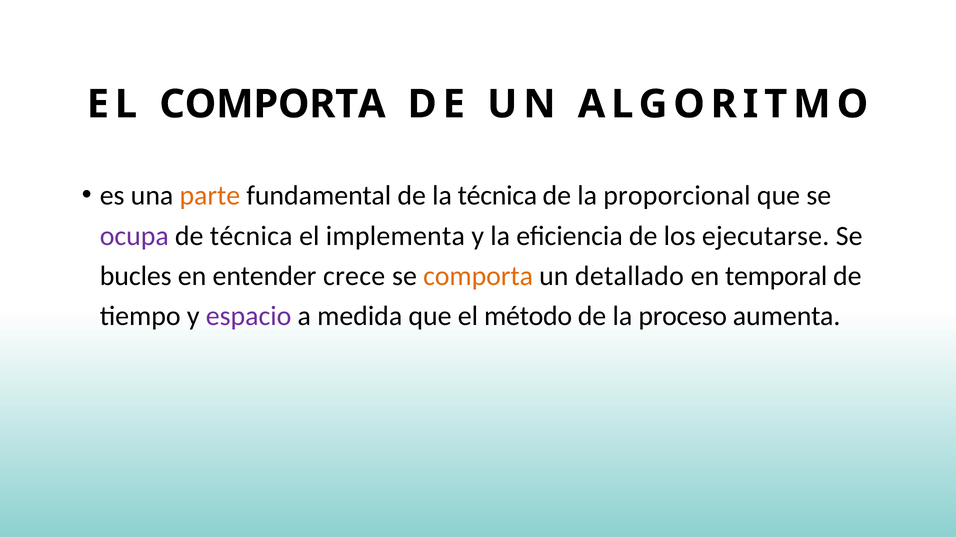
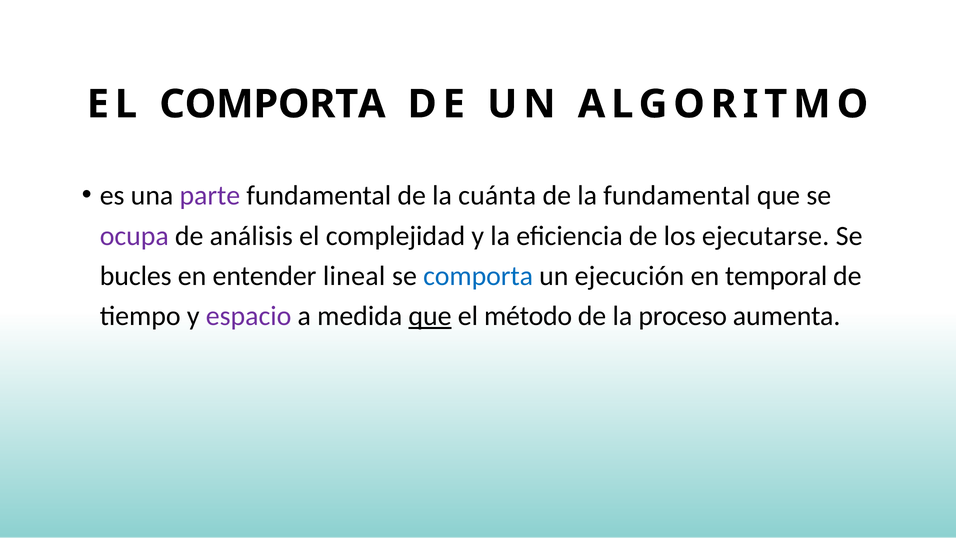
parte colour: orange -> purple (210, 196)
la técnica: técnica -> cuánta (497, 196)
la proporcional: proporcional -> fundamental (677, 196)
de técnica: técnica -> análisis (251, 236)
implementa: implementa -> complejidad (395, 236)
crece: crece -> lineal (354, 276)
comporta colour: orange -> blue (478, 276)
detallado: detallado -> ejecución (629, 276)
que underline: none -> present (430, 316)
